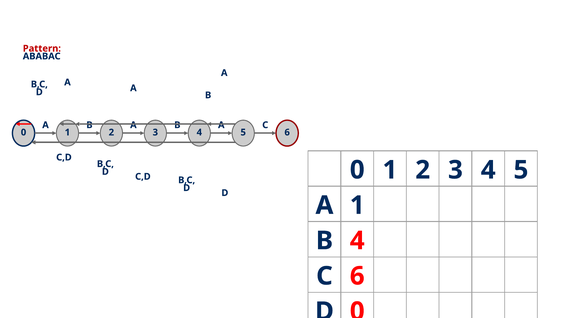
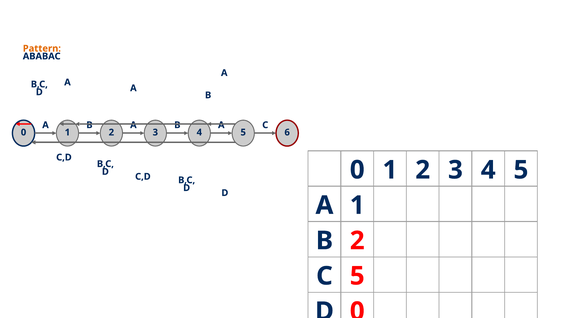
Pattern colour: red -> orange (42, 48)
B 4: 4 -> 2 (357, 241)
C 6: 6 -> 5 (357, 276)
